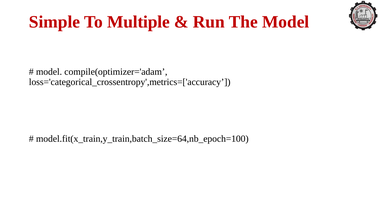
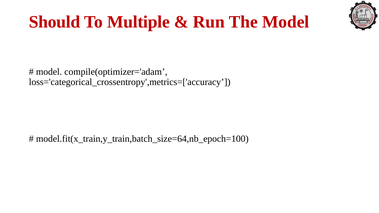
Simple: Simple -> Should (55, 22)
